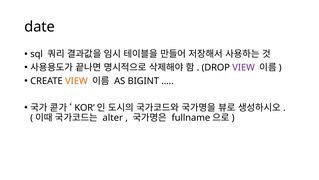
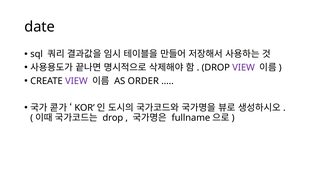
VIEW colour: orange -> purple (76, 81)
BIGINT: BIGINT -> ORDER (143, 81)
alter: alter -> drop (113, 117)
